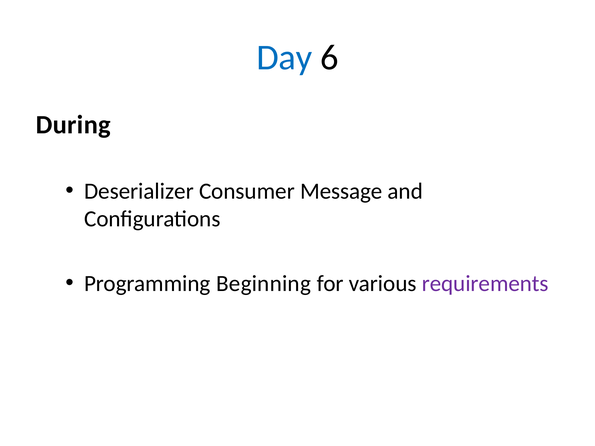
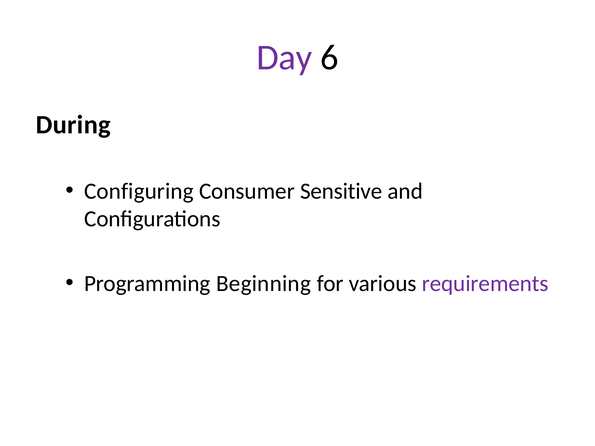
Day colour: blue -> purple (284, 58)
Deserializer: Deserializer -> Configuring (139, 191)
Message: Message -> Sensitive (341, 191)
